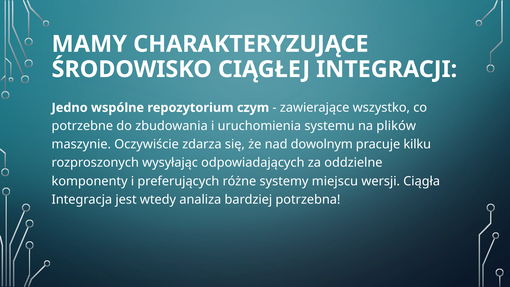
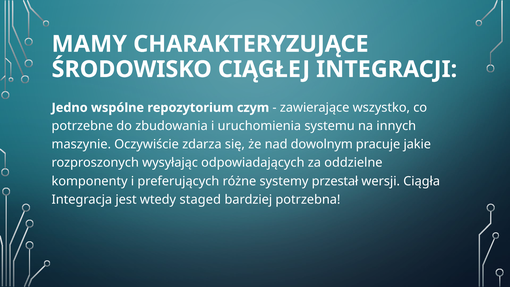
plików: plików -> innych (396, 126)
kilku: kilku -> jakie (417, 144)
miejscu: miejscu -> przestał (335, 181)
analiza: analiza -> staged (200, 199)
